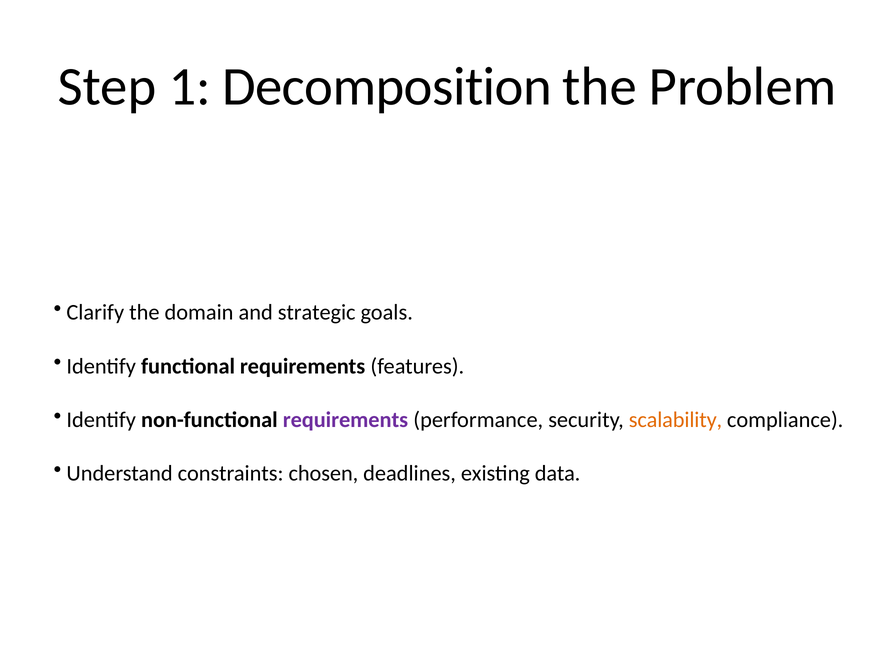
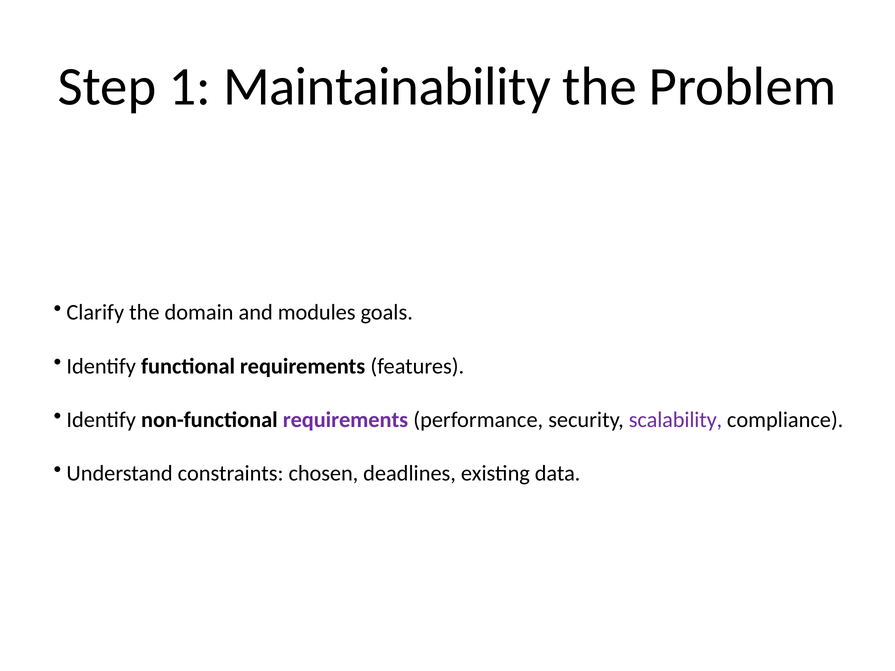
Decomposition: Decomposition -> Maintainability (387, 87)
strategic: strategic -> modules (317, 313)
scalability colour: orange -> purple (675, 420)
